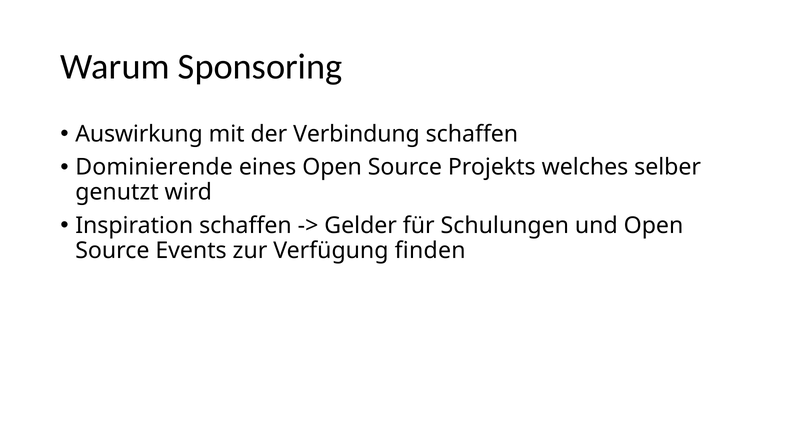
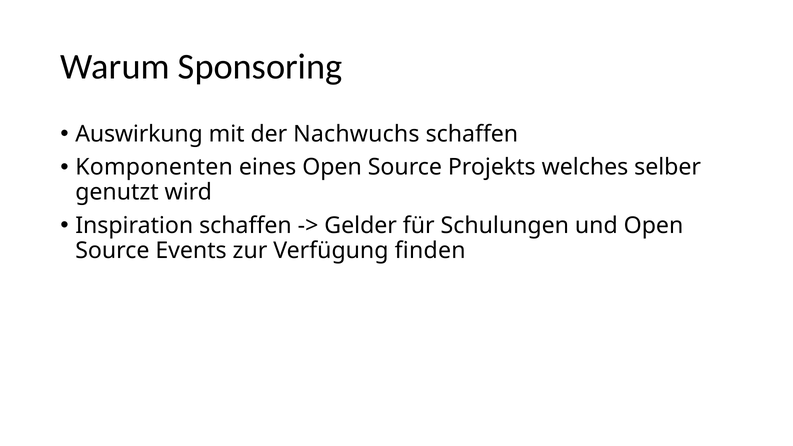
Verbindung: Verbindung -> Nachwuchs (356, 134)
Dominierende: Dominierende -> Komponenten (154, 167)
